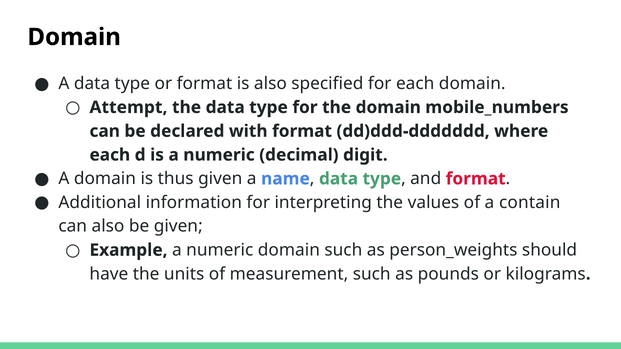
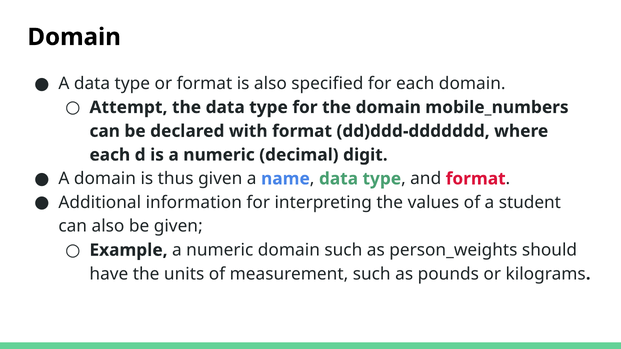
contain: contain -> student (530, 203)
